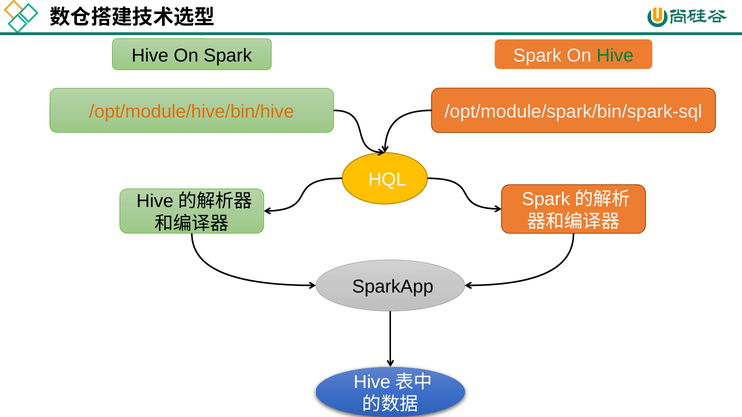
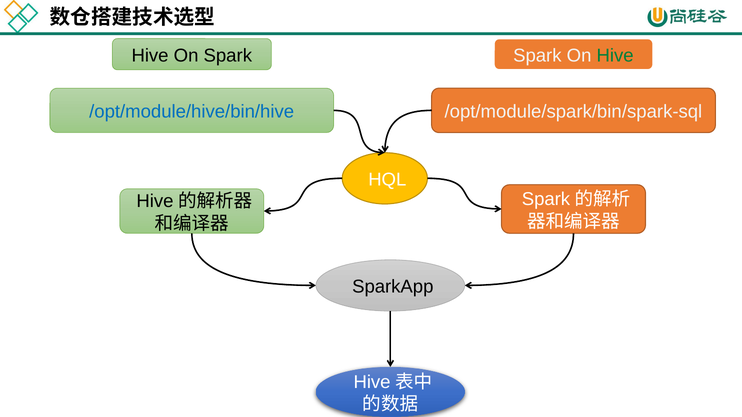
/opt/module/hive/bin/hive colour: orange -> blue (192, 112)
